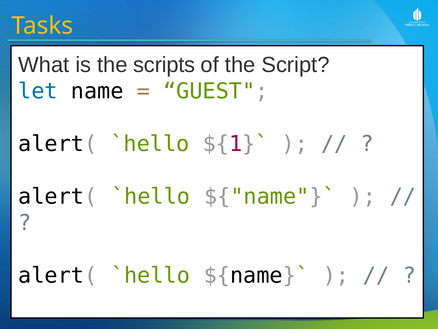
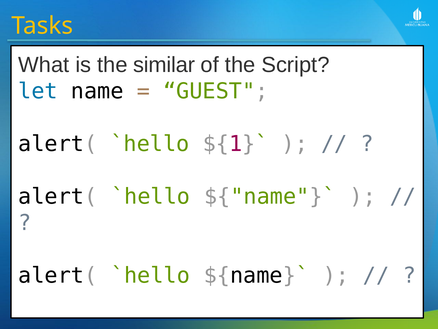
scripts: scripts -> similar (164, 65)
